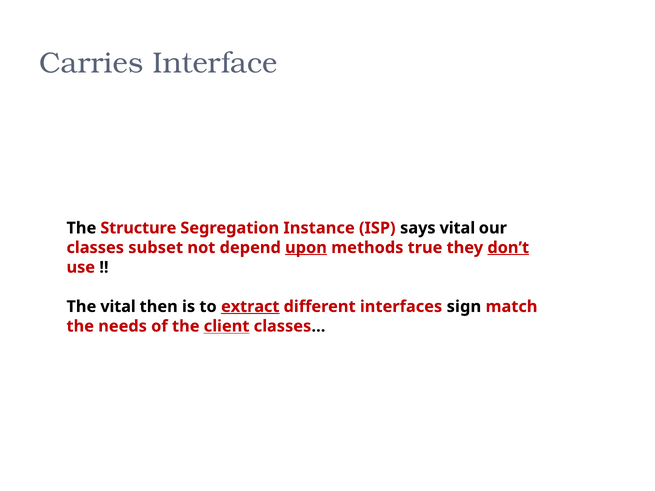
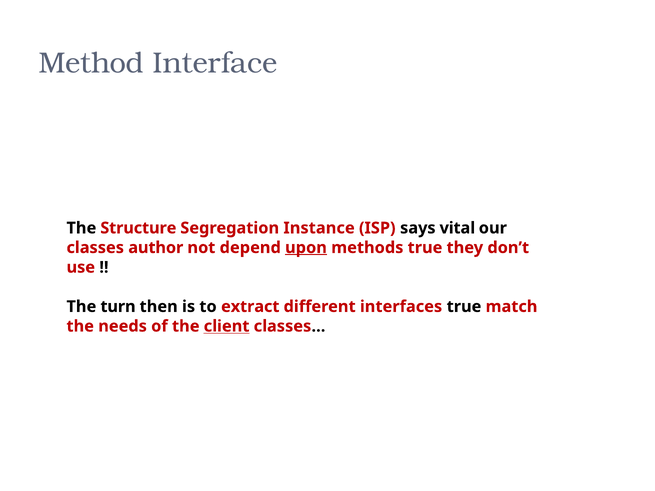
Carries: Carries -> Method (91, 63)
subset: subset -> author (156, 248)
don’t underline: present -> none (508, 248)
The vital: vital -> turn (118, 307)
extract underline: present -> none (250, 307)
interfaces sign: sign -> true (464, 307)
